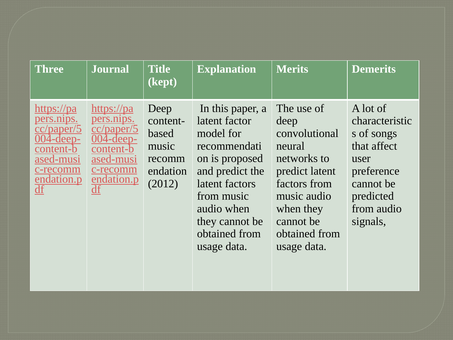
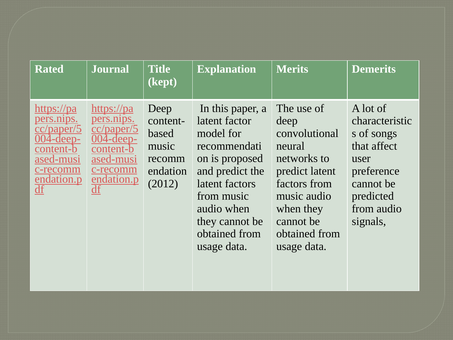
Three: Three -> Rated (49, 69)
